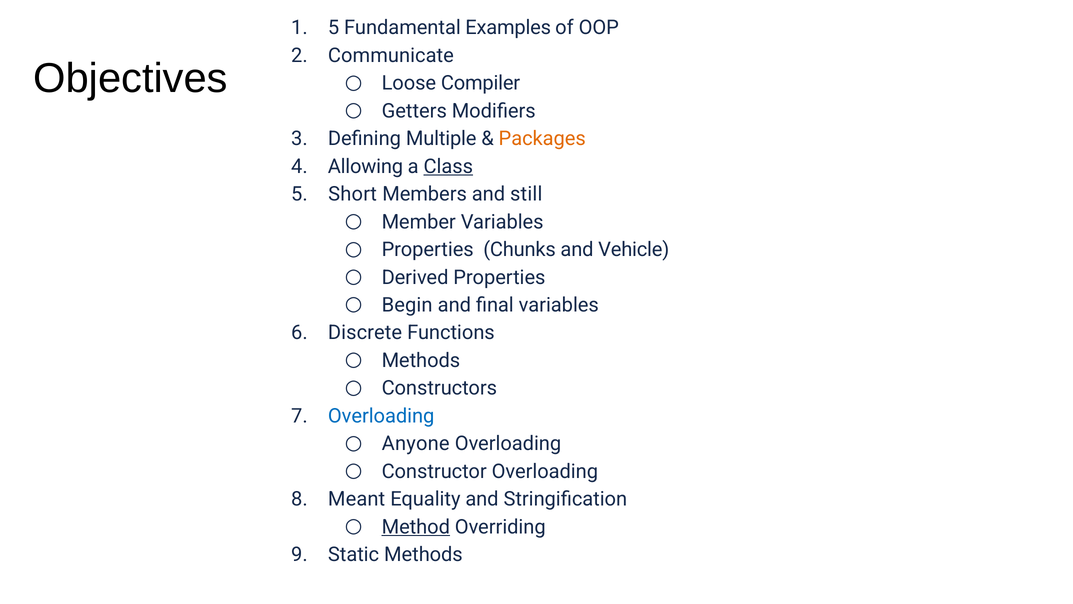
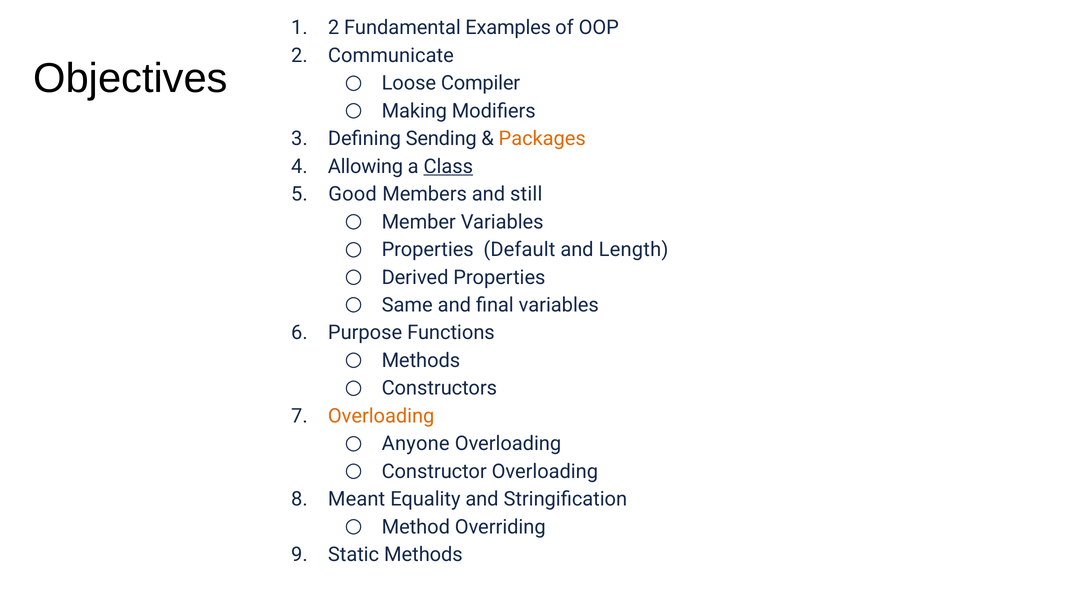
5: 5 -> 2 (334, 28)
Getters: Getters -> Making (414, 111)
Multiple: Multiple -> Sending (441, 139)
Short: Short -> Good (353, 194)
Chunks: Chunks -> Default (519, 249)
Vehicle: Vehicle -> Length (634, 249)
Begin: Begin -> Same (407, 305)
Discrete: Discrete -> Purpose (365, 333)
Overloading colour: blue -> orange (381, 416)
Method underline: present -> none (416, 527)
